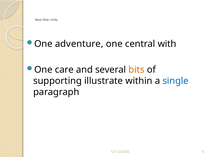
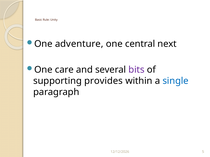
with: with -> next (167, 44)
bits colour: orange -> purple (136, 70)
illustrate: illustrate -> provides (104, 81)
